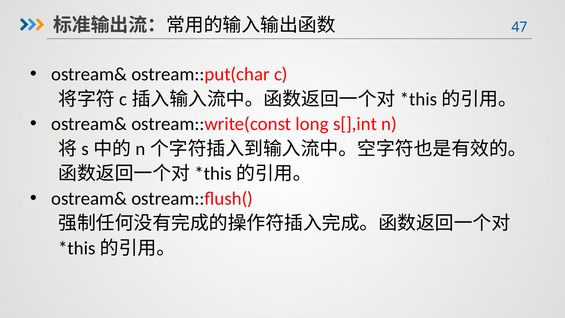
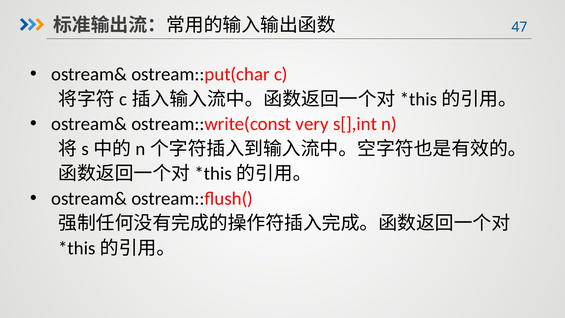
long: long -> very (312, 124)
